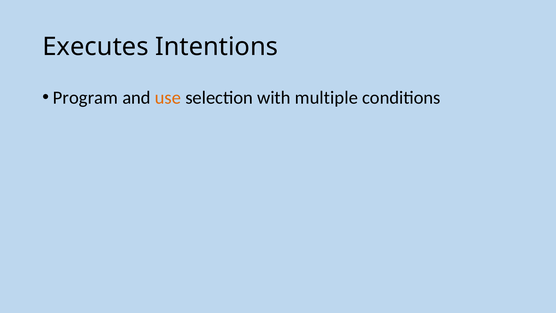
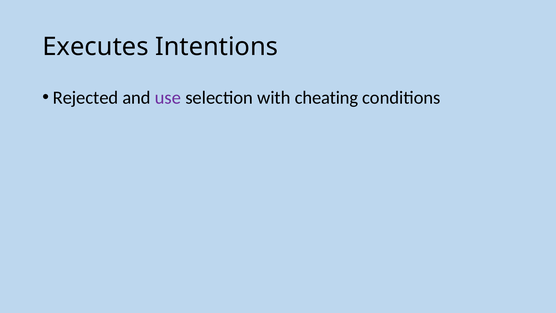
Program: Program -> Rejected (86, 98)
use colour: orange -> purple (168, 98)
multiple: multiple -> cheating (326, 98)
